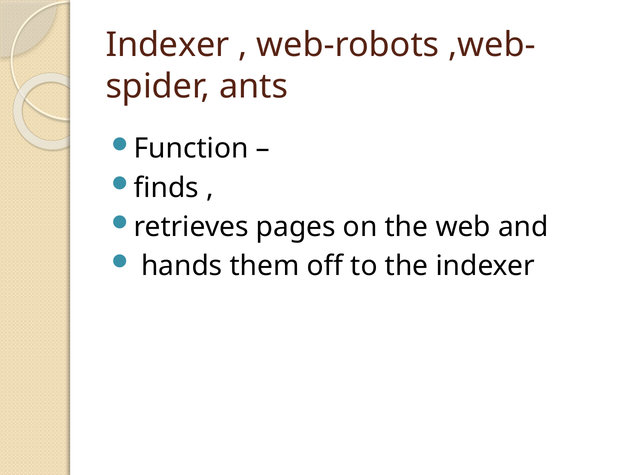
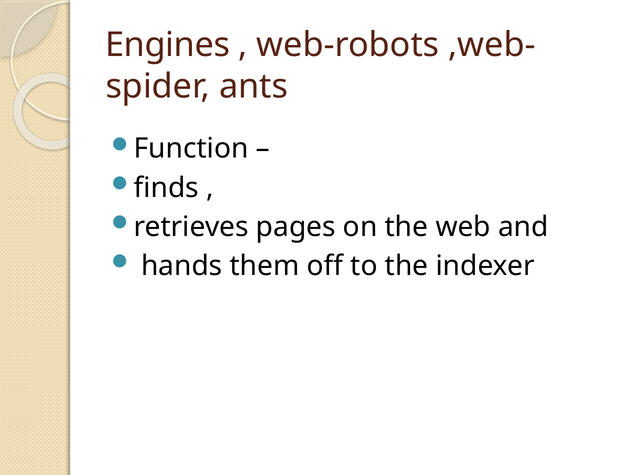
Indexer: Indexer -> Engines (168, 45)
